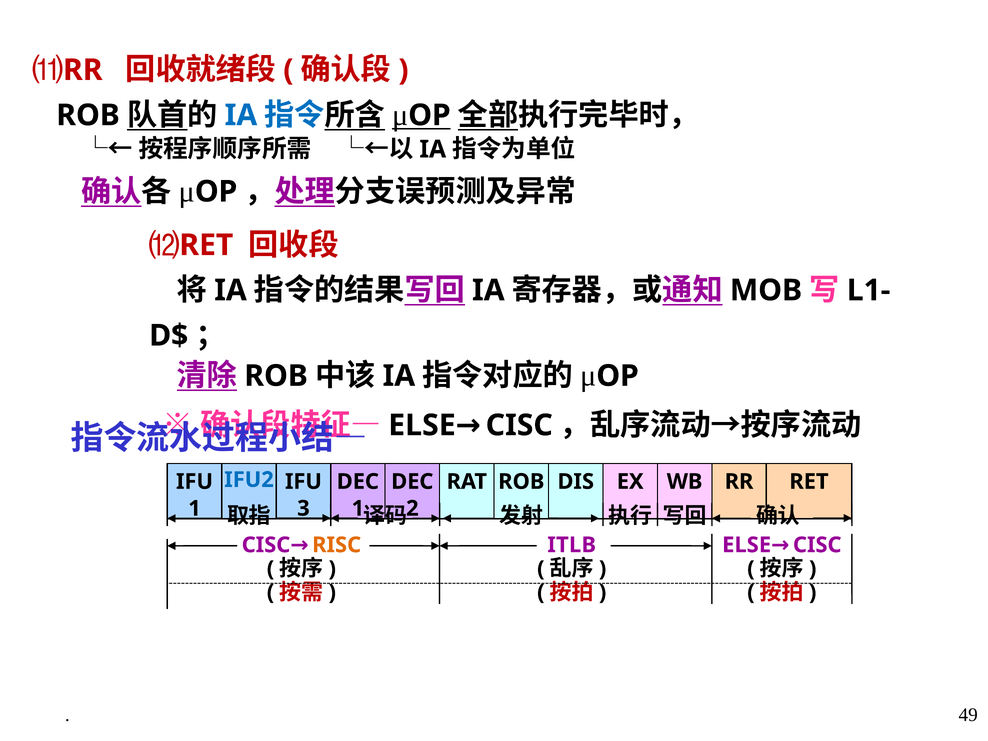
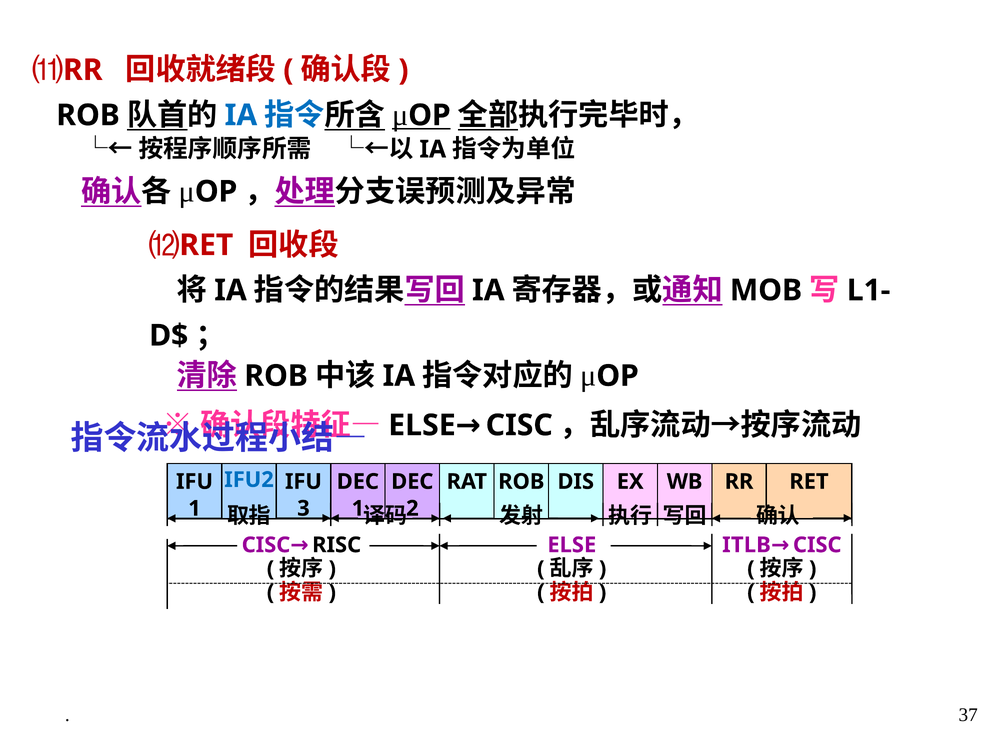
RISC colour: orange -> black (337, 545)
ITLB: ITLB -> ELSE (572, 545)
ELSE: ELSE -> ITLB (746, 545)
49: 49 -> 37 (968, 715)
